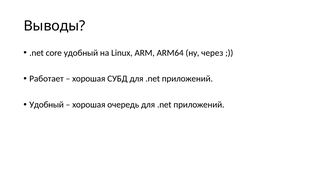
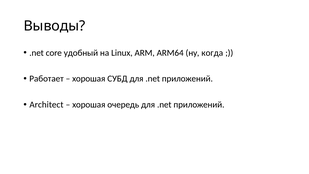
через: через -> когда (212, 53)
Удобный: Удобный -> Architect (46, 105)
